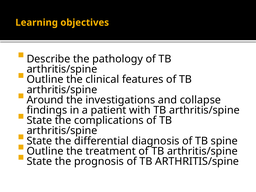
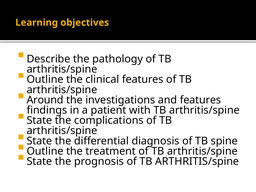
and collapse: collapse -> features (200, 100)
